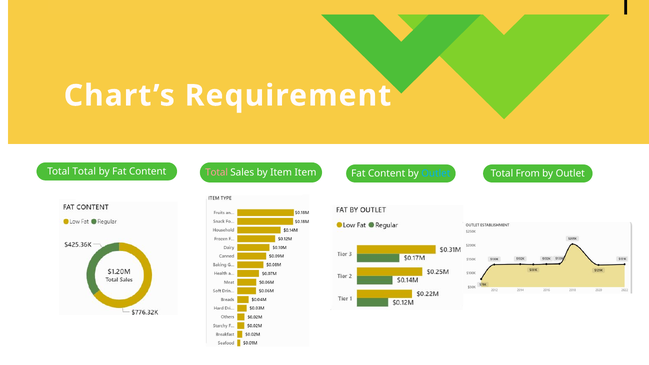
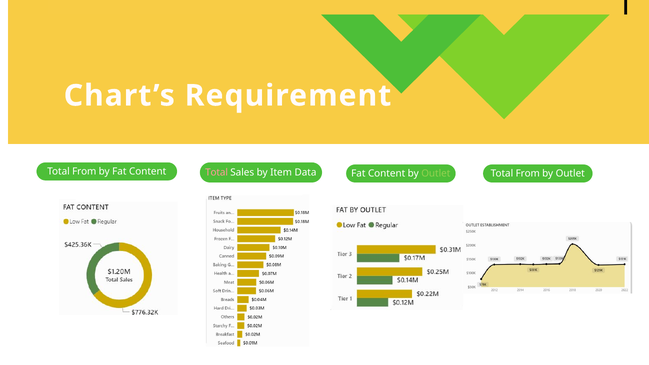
Total: Total -> From (84, 171)
Item Item: Item -> Data (306, 172)
Outlet colour: light blue -> light green (436, 173)
